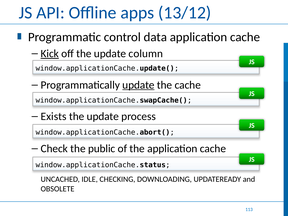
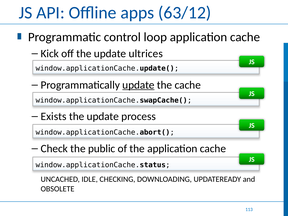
13/12: 13/12 -> 63/12 (185, 13)
data: data -> loop (155, 37)
Kick underline: present -> none (50, 54)
column: column -> ultrices (146, 54)
